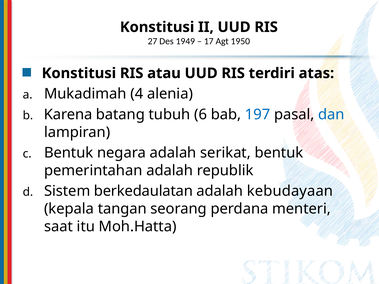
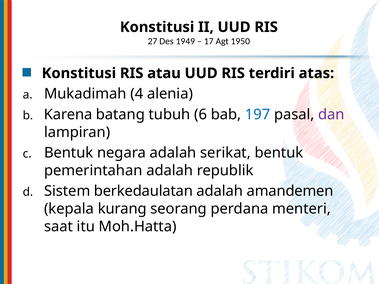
dan colour: blue -> purple (331, 115)
kebudayaan: kebudayaan -> amandemen (290, 191)
tangan: tangan -> kurang (122, 209)
